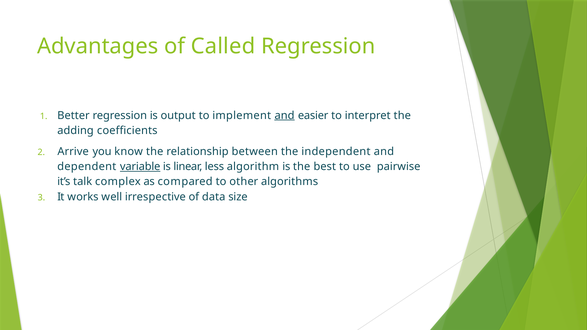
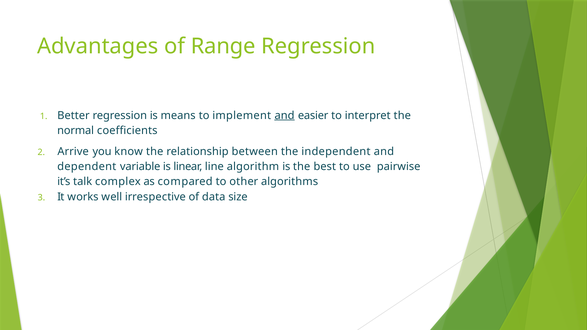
Called: Called -> Range (223, 46)
output: output -> means (178, 115)
adding: adding -> normal (76, 130)
variable underline: present -> none (140, 167)
less: less -> line (214, 167)
